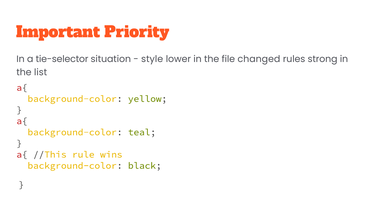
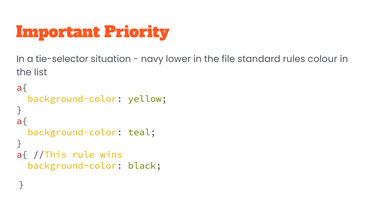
style: style -> navy (152, 59)
changed: changed -> standard (259, 59)
strong: strong -> colour (323, 59)
